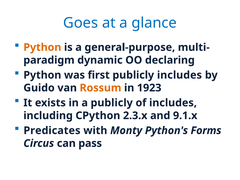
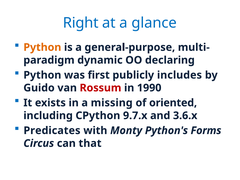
Goes: Goes -> Right (81, 23)
Rossum colour: orange -> red (100, 88)
1923: 1923 -> 1990 (149, 88)
a publicly: publicly -> missing (112, 103)
of includes: includes -> oriented (173, 103)
2.3.x: 2.3.x -> 9.7.x (135, 116)
9.1.x: 9.1.x -> 3.6.x (185, 116)
pass: pass -> that (90, 143)
